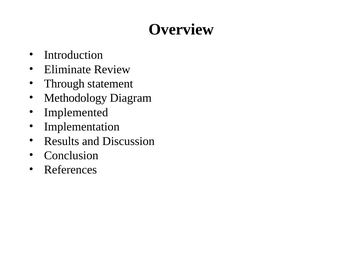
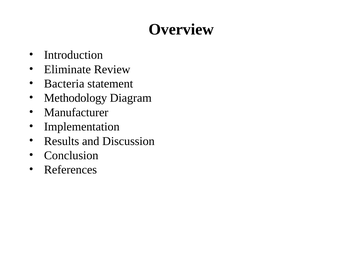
Through: Through -> Bacteria (64, 84)
Implemented: Implemented -> Manufacturer (76, 112)
